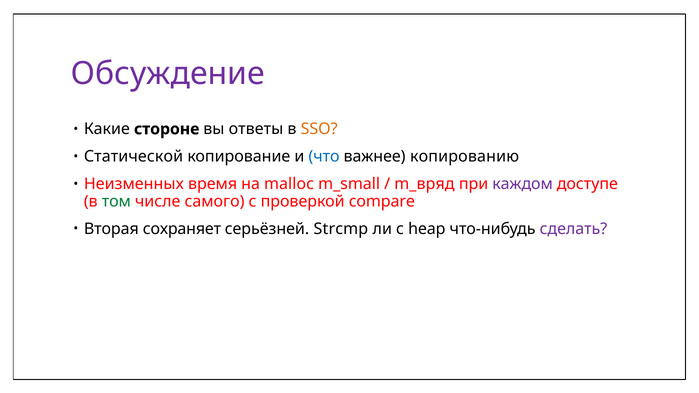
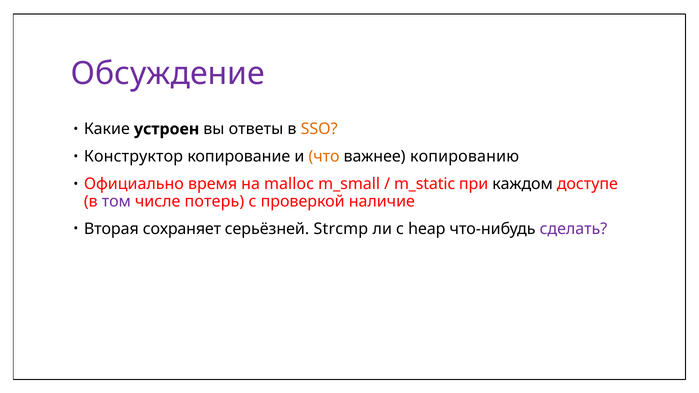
стороне: стороне -> устроен (167, 129)
Статической: Статической -> Конструктор (133, 157)
что colour: blue -> orange (324, 157)
Неизменных: Неизменных -> Официально (134, 184)
m_вряд: m_вряд -> m_static (425, 184)
каждом colour: purple -> black (523, 184)
том colour: green -> purple (116, 201)
самого: самого -> потерь (214, 201)
compare: compare -> наличие (382, 201)
